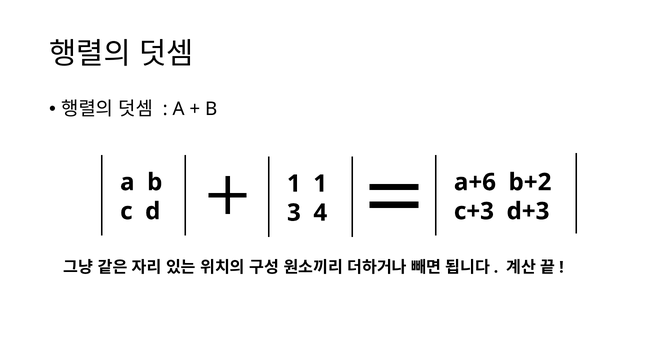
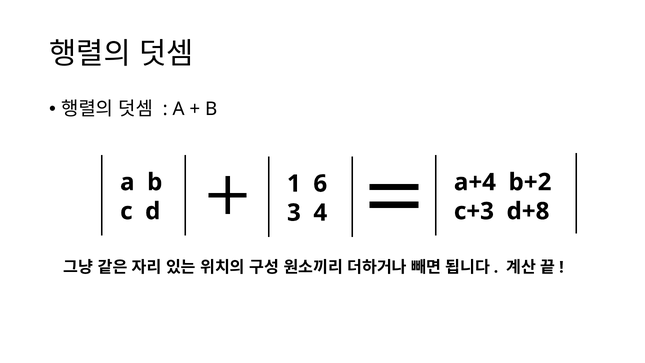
a+6: a+6 -> a+4 (475, 182)
1 1: 1 -> 6 (320, 184)
d+3: d+3 -> d+8 (528, 211)
